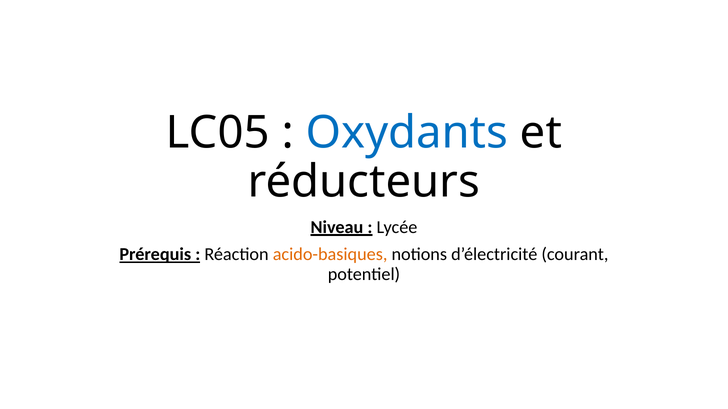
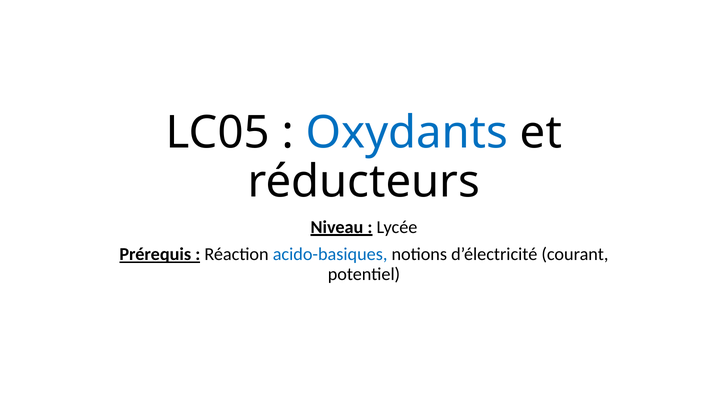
acido-basiques colour: orange -> blue (330, 255)
